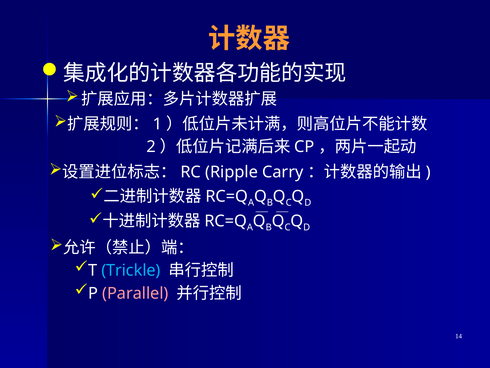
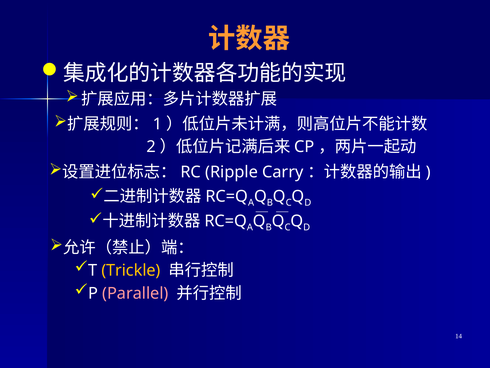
Trickle colour: light blue -> yellow (131, 270)
